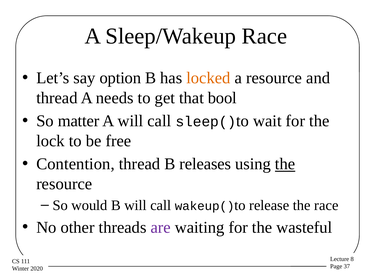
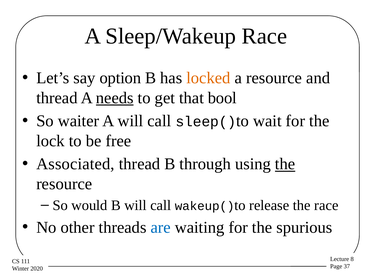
needs underline: none -> present (115, 98)
matter: matter -> waiter (78, 121)
Contention: Contention -> Associated (75, 164)
releases: releases -> through (205, 164)
are colour: purple -> blue (161, 227)
wasteful: wasteful -> spurious (304, 227)
